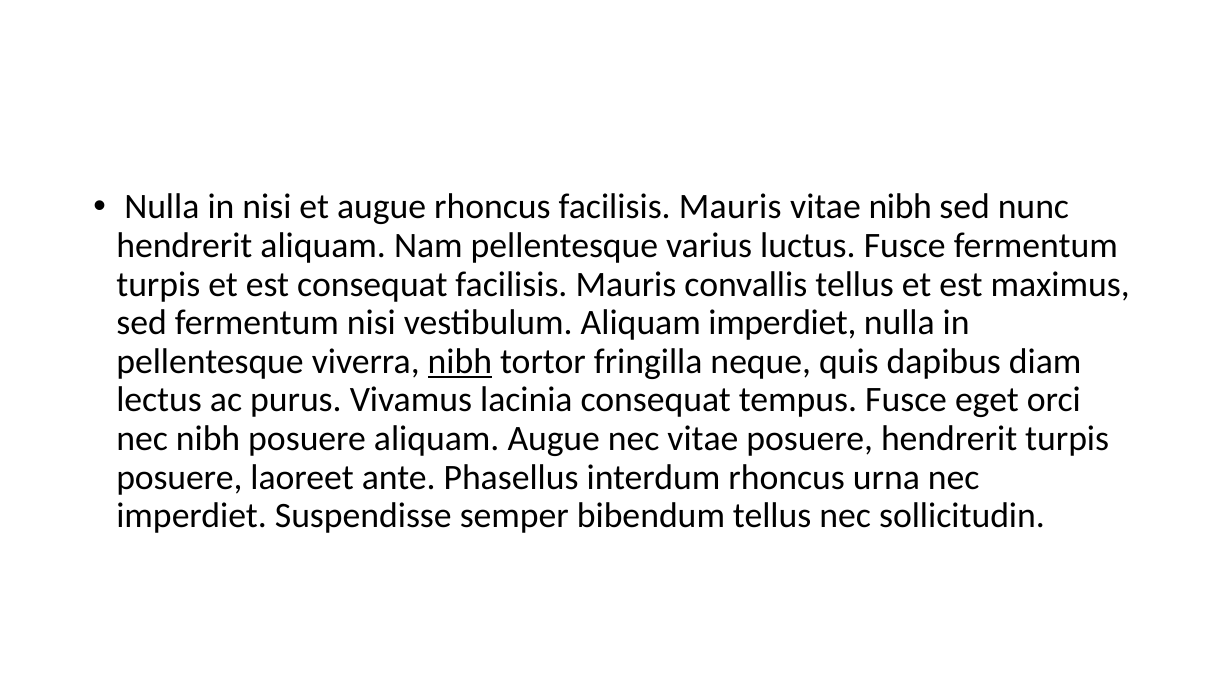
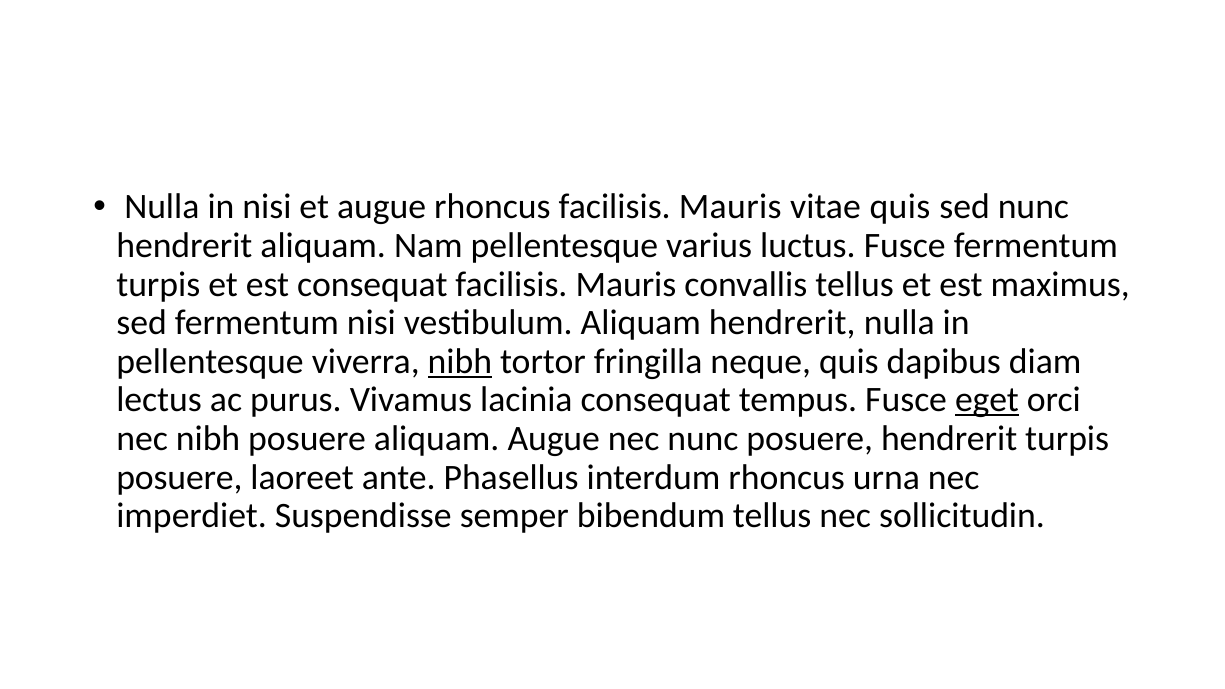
vitae nibh: nibh -> quis (900, 207)
Aliquam imperdiet: imperdiet -> hendrerit (782, 323)
eget underline: none -> present (987, 400)
nec vitae: vitae -> nunc (703, 439)
